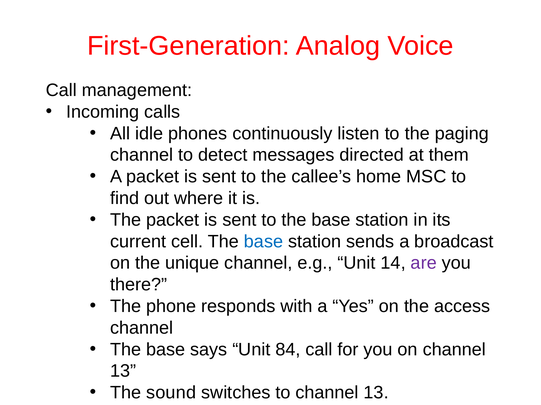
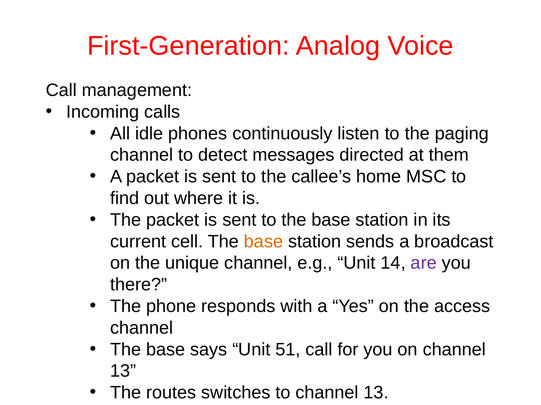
base colour: blue -> orange (264, 242)
84: 84 -> 51 (288, 350)
sound: sound -> routes (171, 393)
